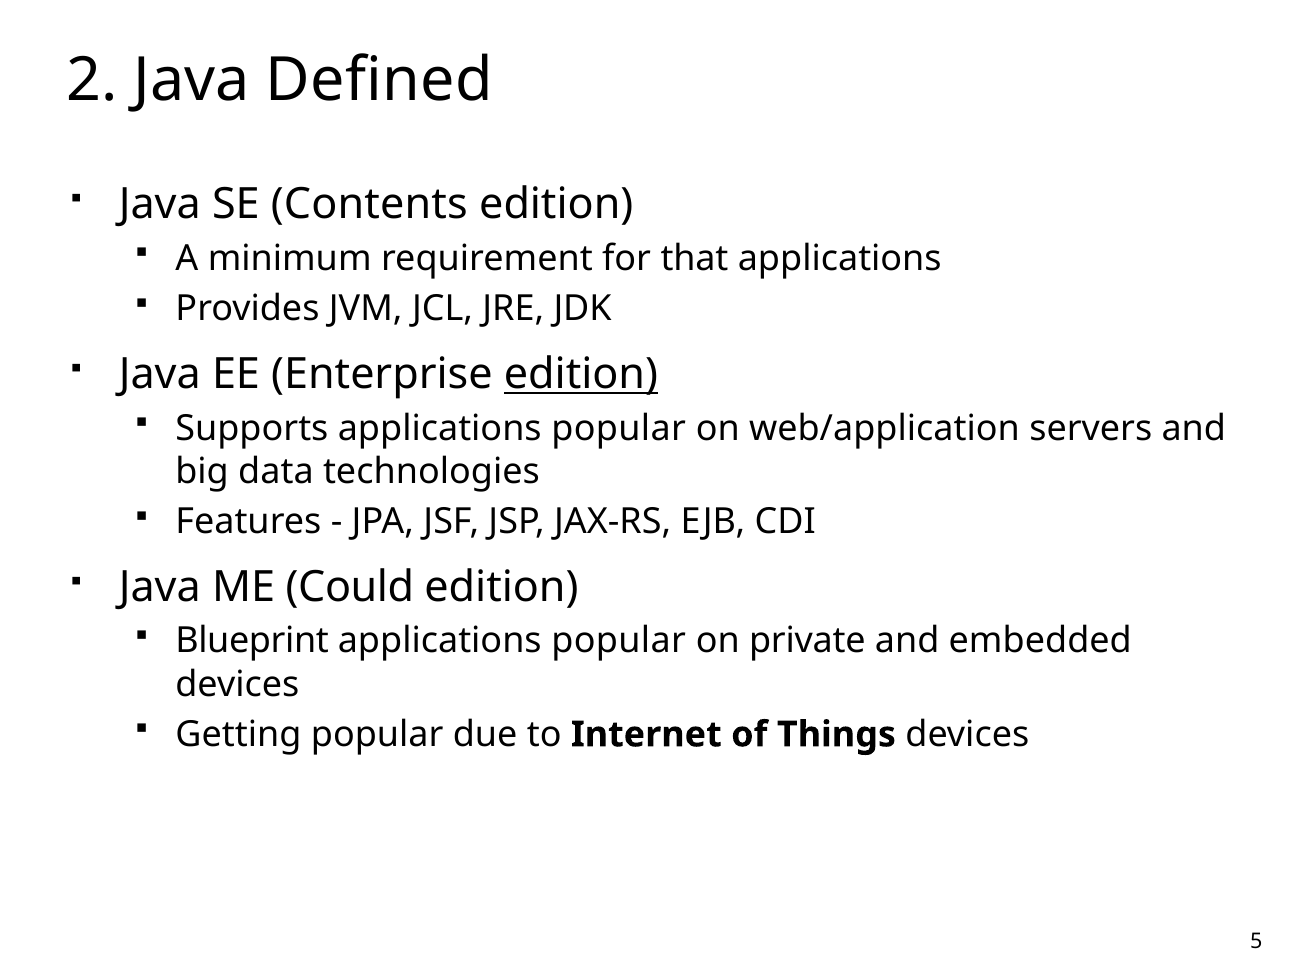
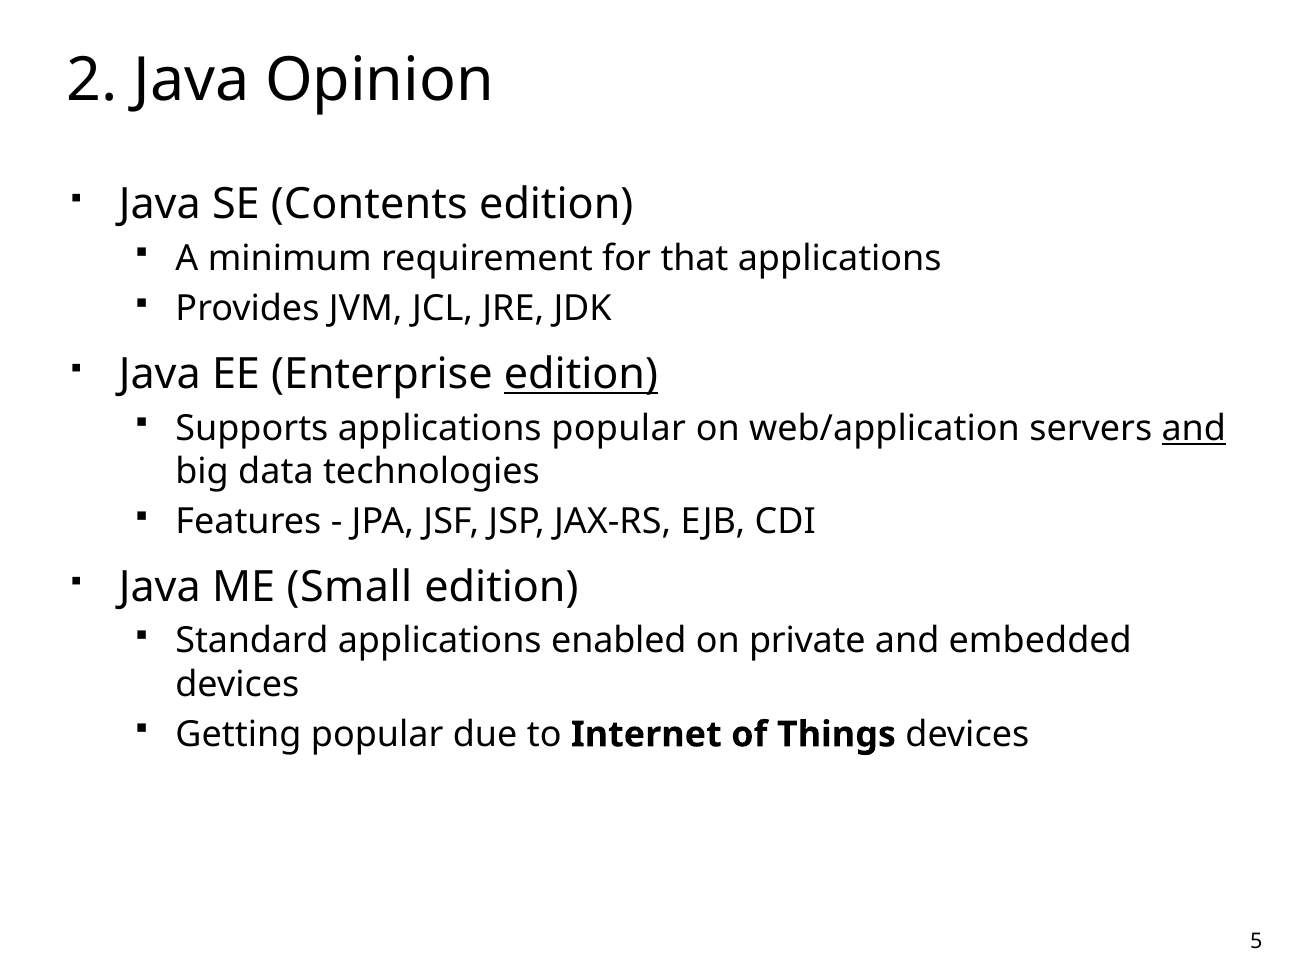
Defined: Defined -> Opinion (380, 81)
and underline: none -> present (1194, 428)
Could: Could -> Small (349, 587)
Blueprint: Blueprint -> Standard (252, 641)
popular: popular -> enabled (619, 641)
